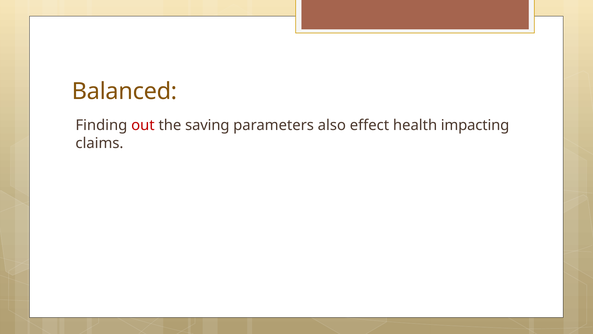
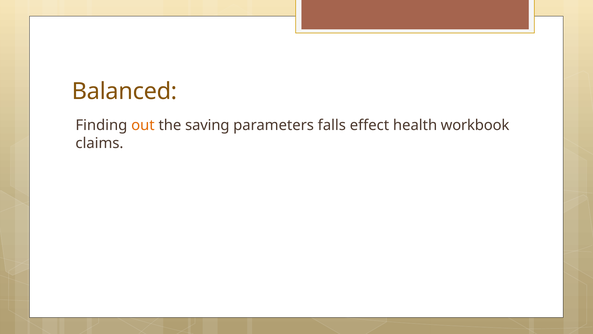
out colour: red -> orange (143, 125)
also: also -> falls (332, 125)
impacting: impacting -> workbook (475, 125)
